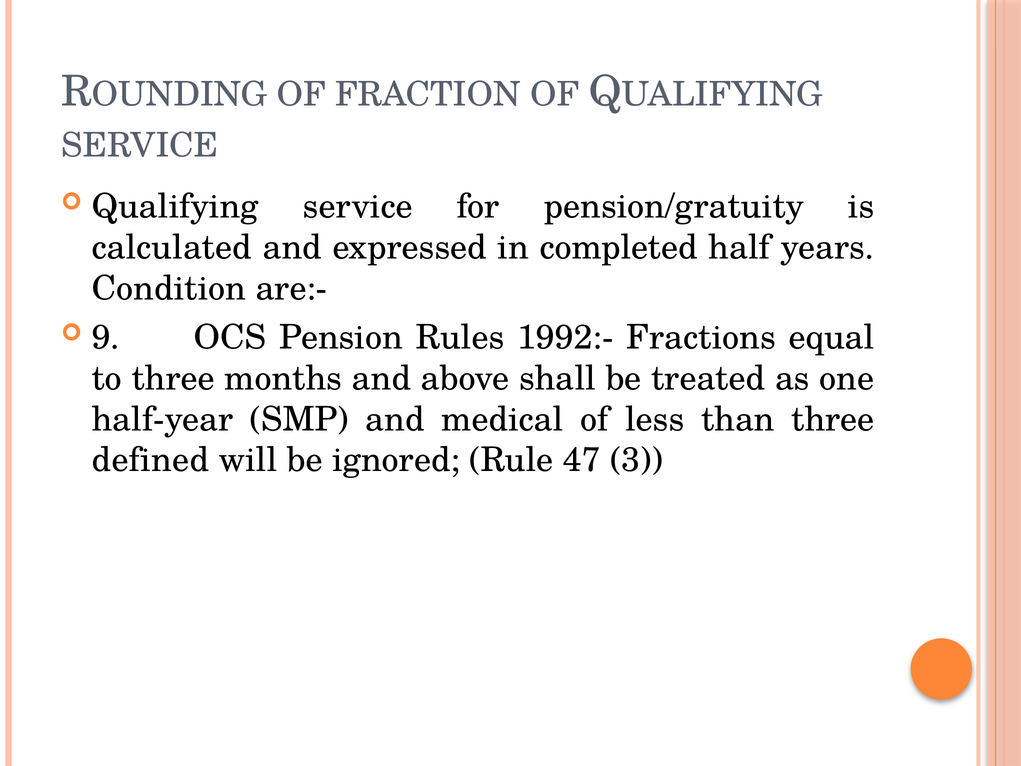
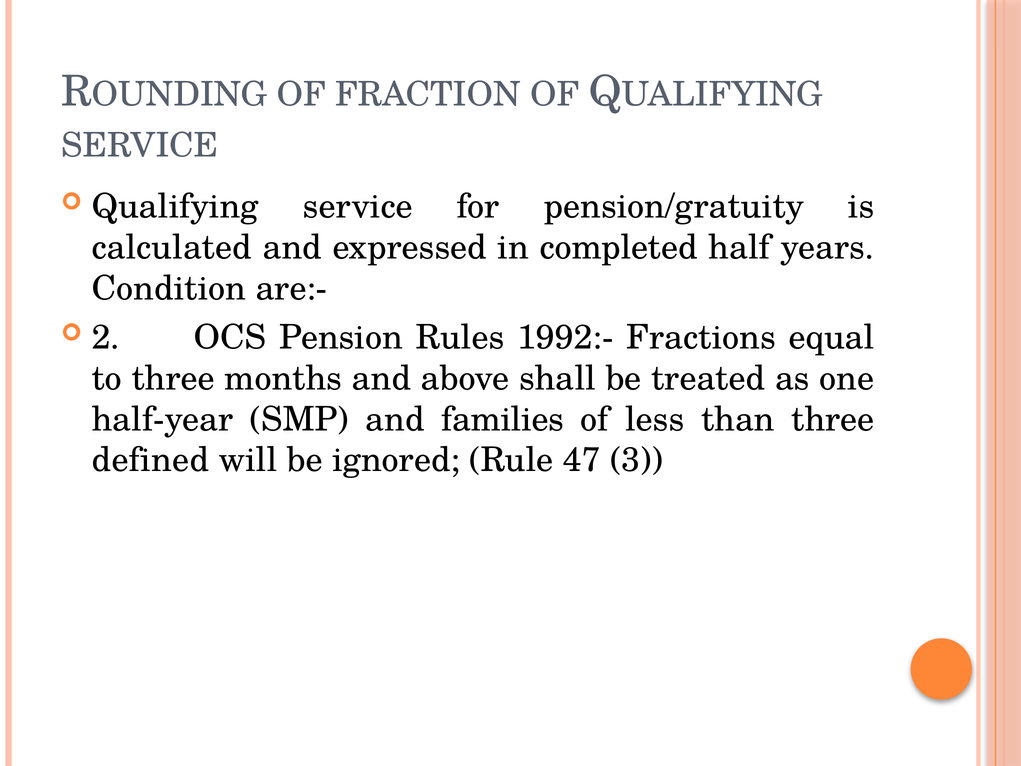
9: 9 -> 2 (106, 338)
medical: medical -> families (503, 419)
